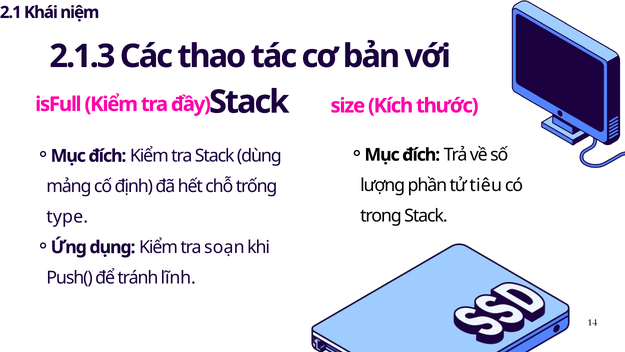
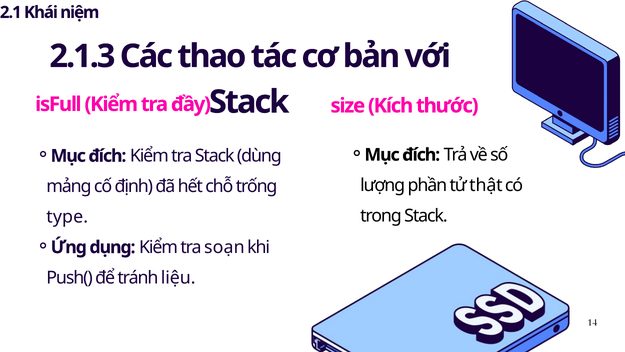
tiêu: tiêu -> thật (486, 185)
lĩnh: lĩnh -> liệu (178, 277)
